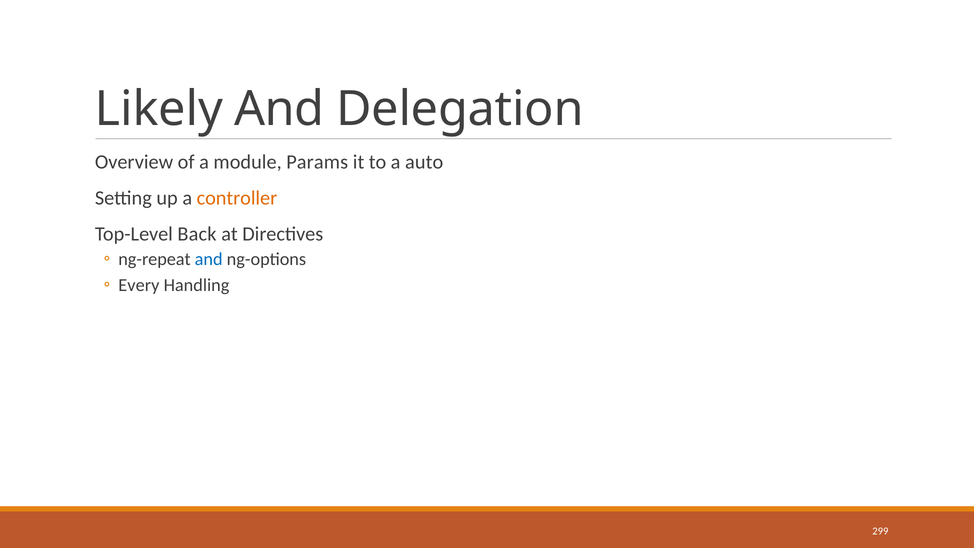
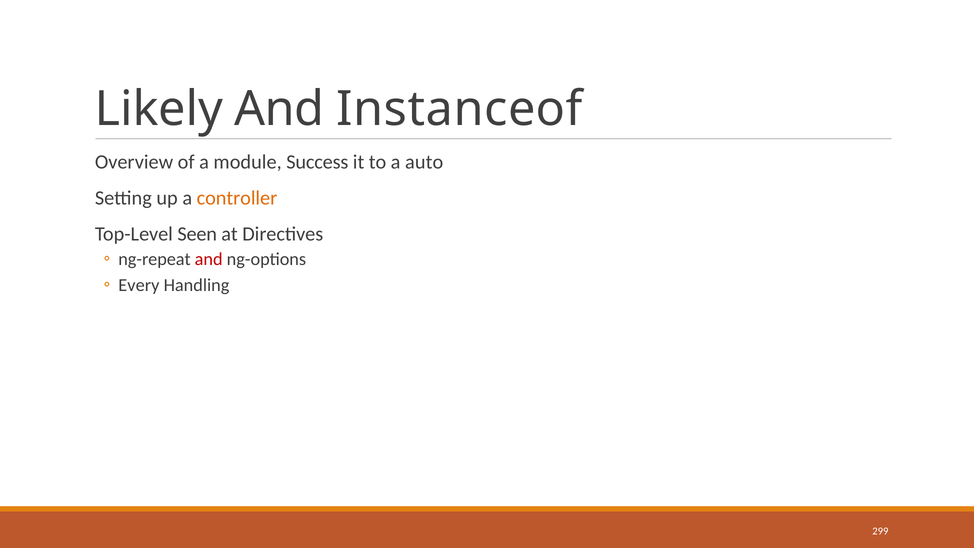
Delegation: Delegation -> Instanceof (459, 109)
Params: Params -> Success (317, 162)
Back: Back -> Seen (197, 234)
and colour: blue -> red (209, 259)
